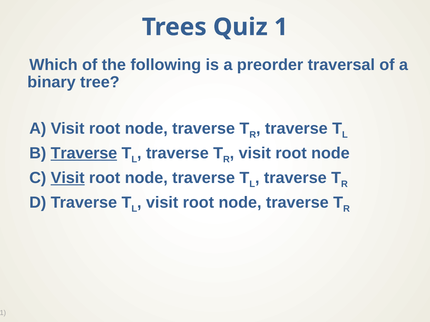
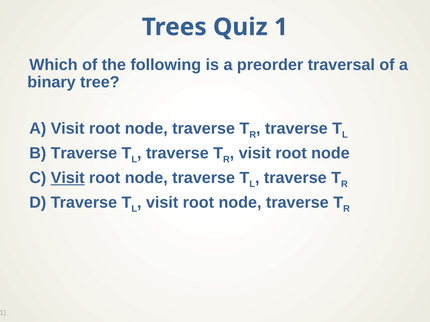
Traverse underline: present -> none (84, 153)
